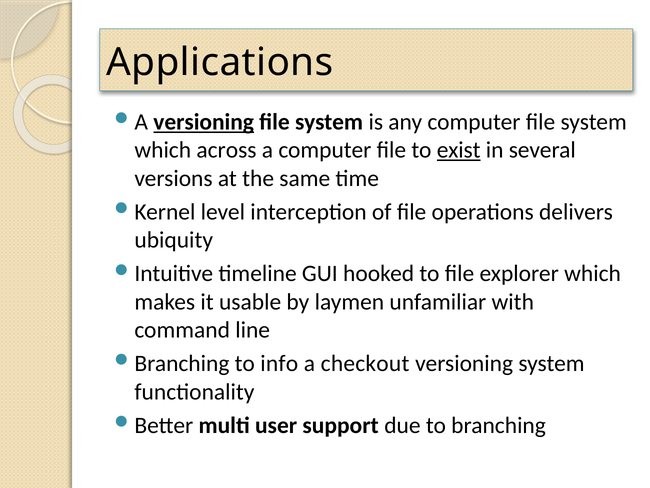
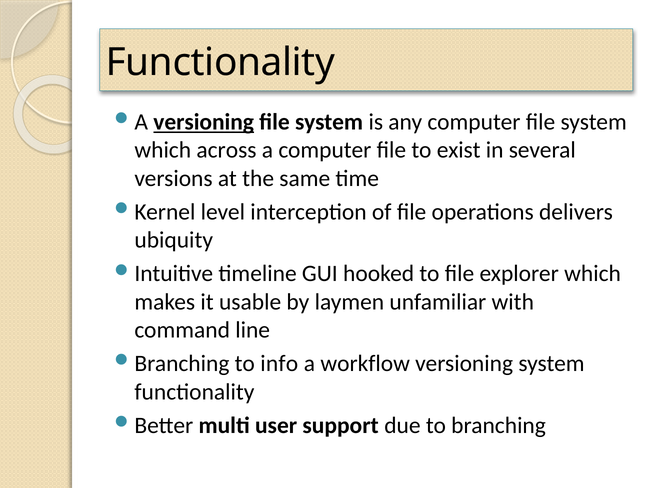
Applications: Applications -> Functionality (220, 62)
exist underline: present -> none (459, 150)
checkout: checkout -> workflow (365, 363)
